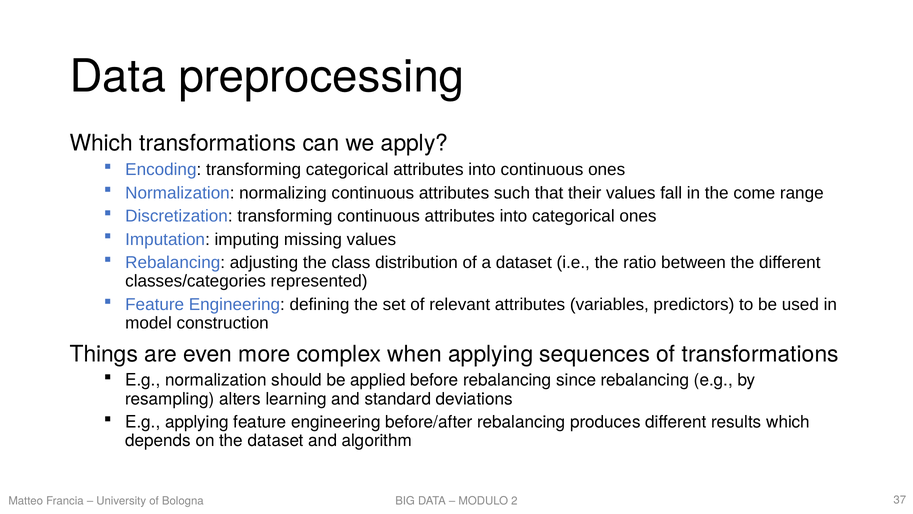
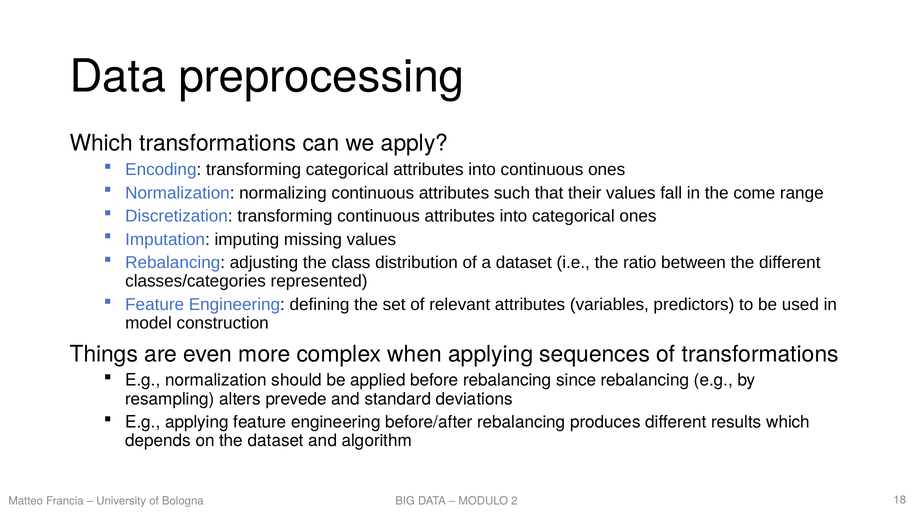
learning: learning -> prevede (296, 399)
37: 37 -> 18 (900, 499)
